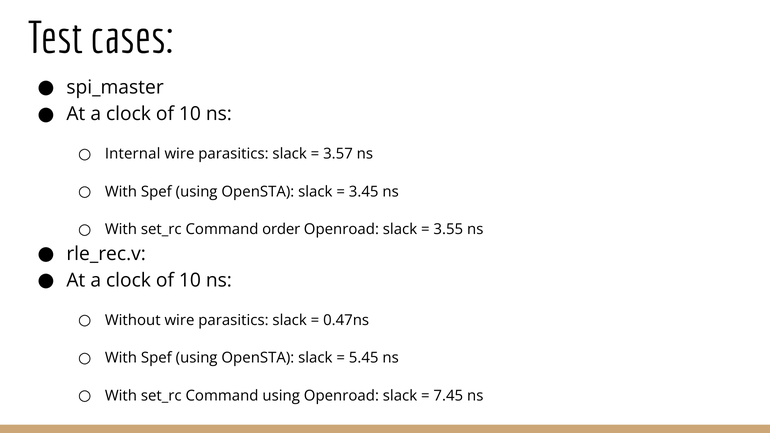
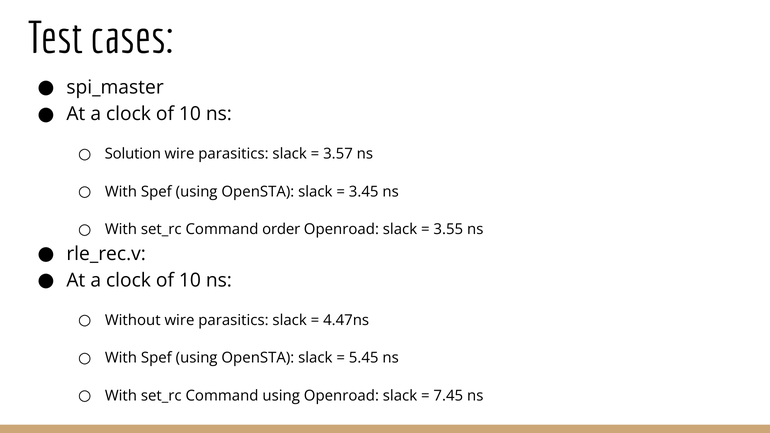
Internal: Internal -> Solution (133, 154)
0.47ns: 0.47ns -> 4.47ns (346, 320)
